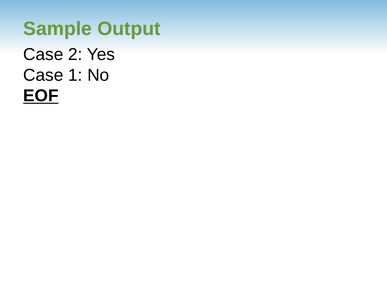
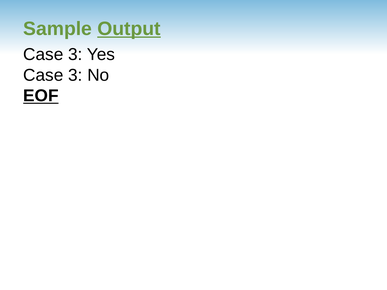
Output underline: none -> present (129, 29)
2: 2 -> 3 (75, 55)
1: 1 -> 3 (75, 75)
